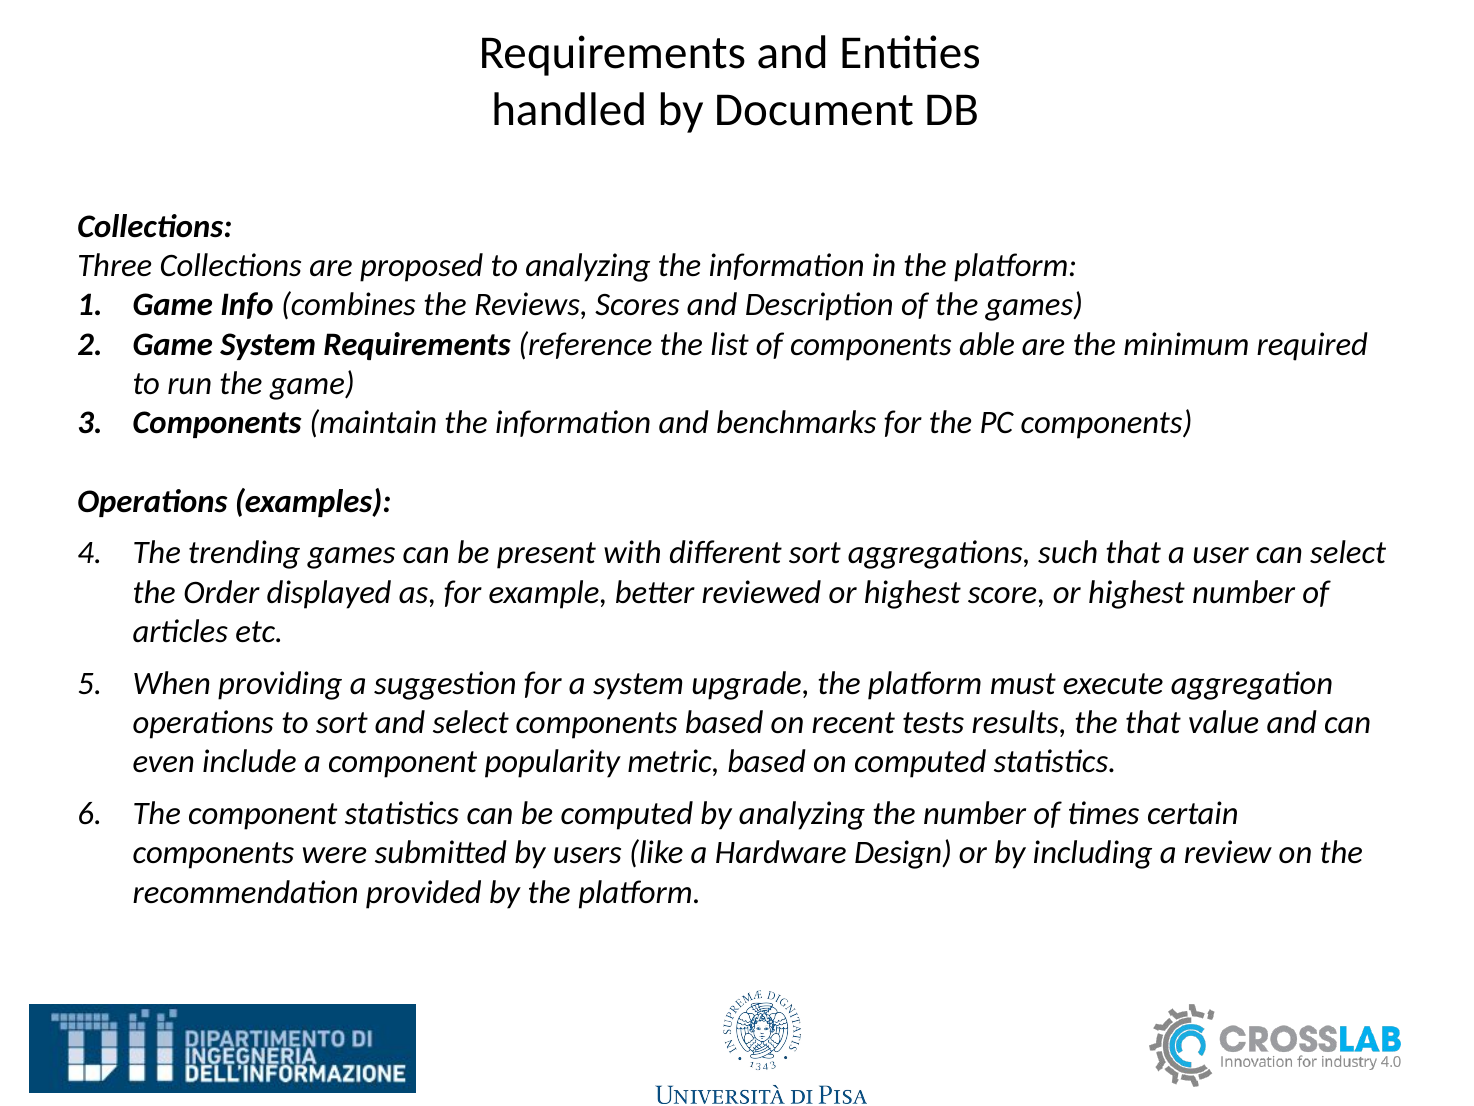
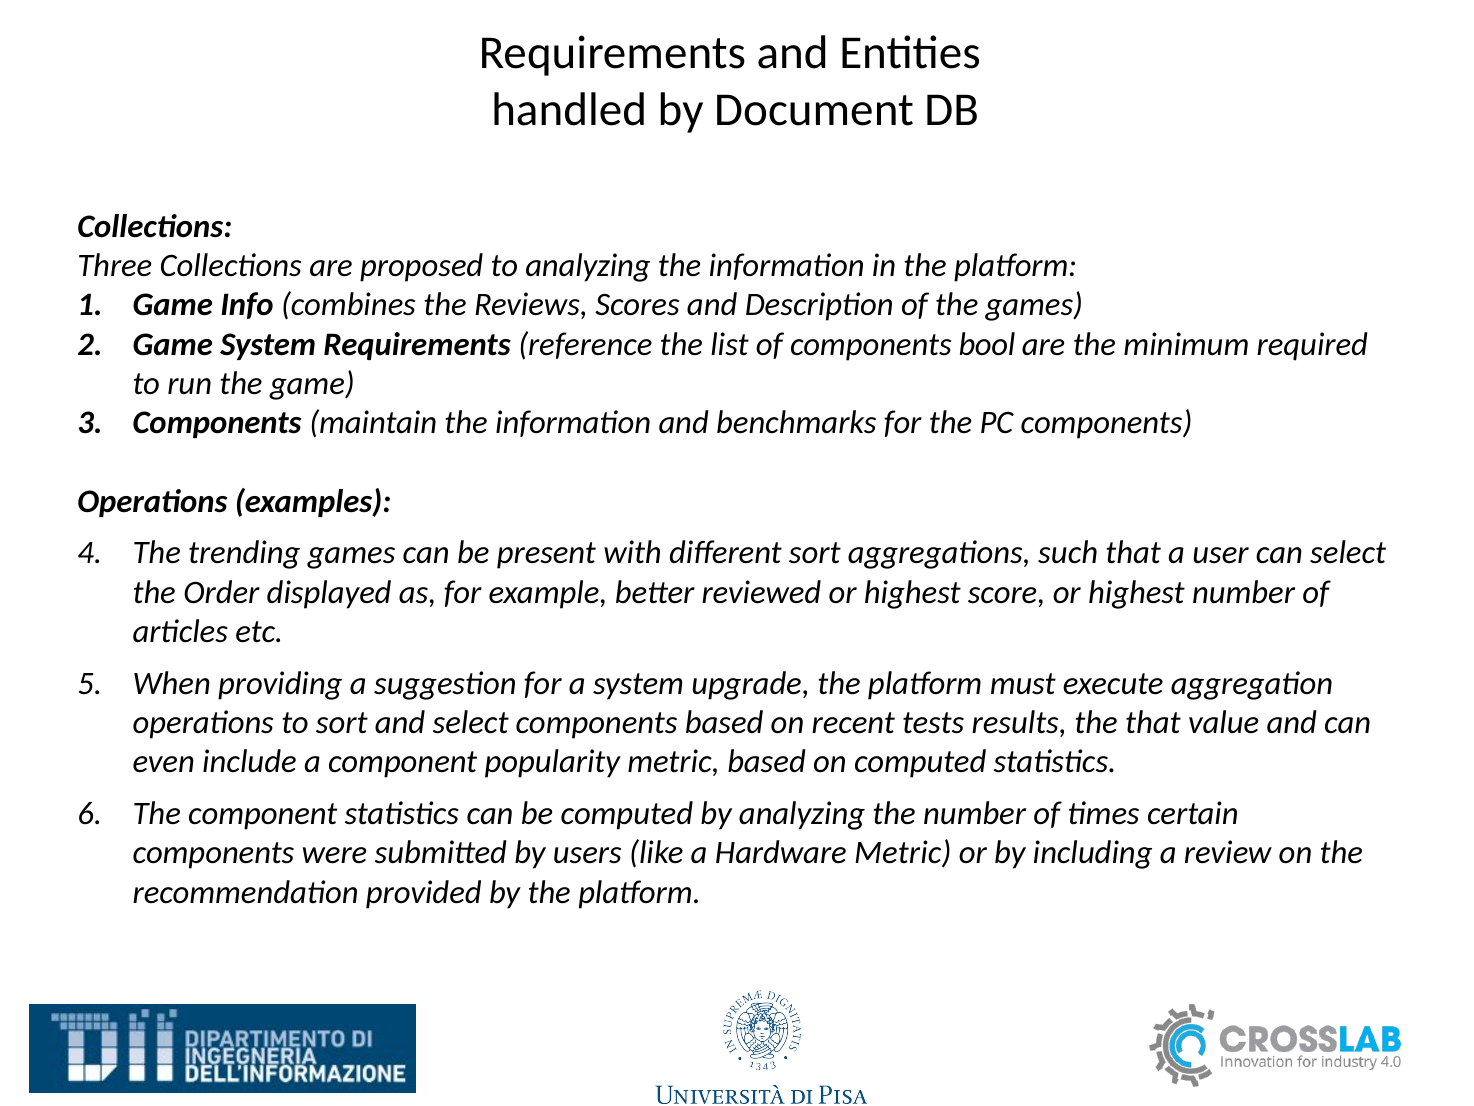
able: able -> bool (987, 344)
Hardware Design: Design -> Metric (903, 853)
